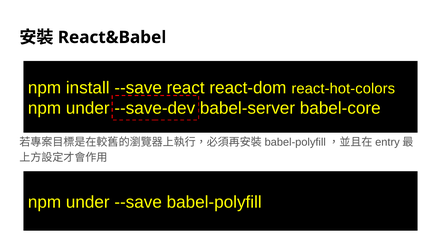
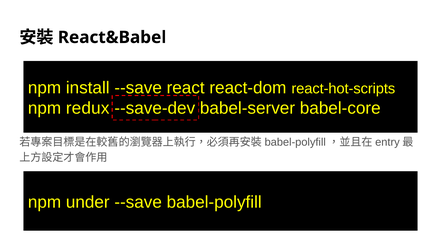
react-hot-colors: react-hot-colors -> react-hot-scripts (343, 89)
under: under -> redux (88, 108)
